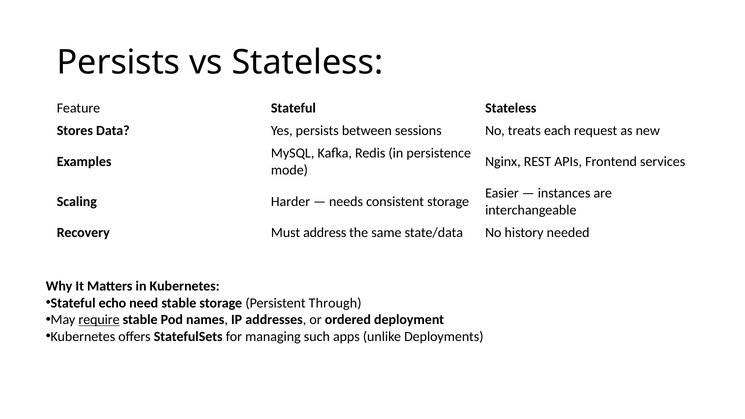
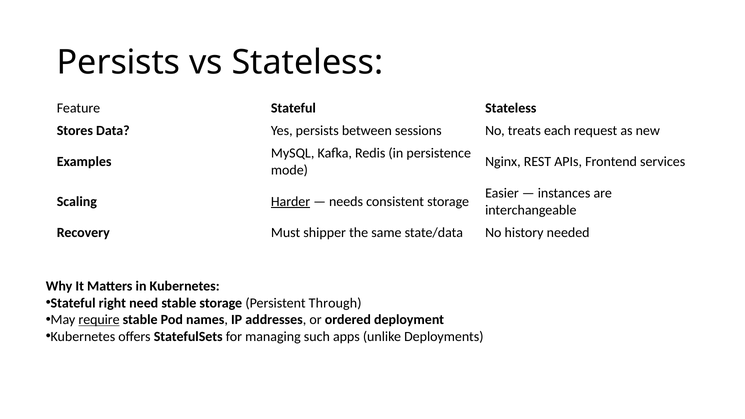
Harder underline: none -> present (291, 202)
address: address -> shipper (325, 233)
echo: echo -> right (112, 303)
